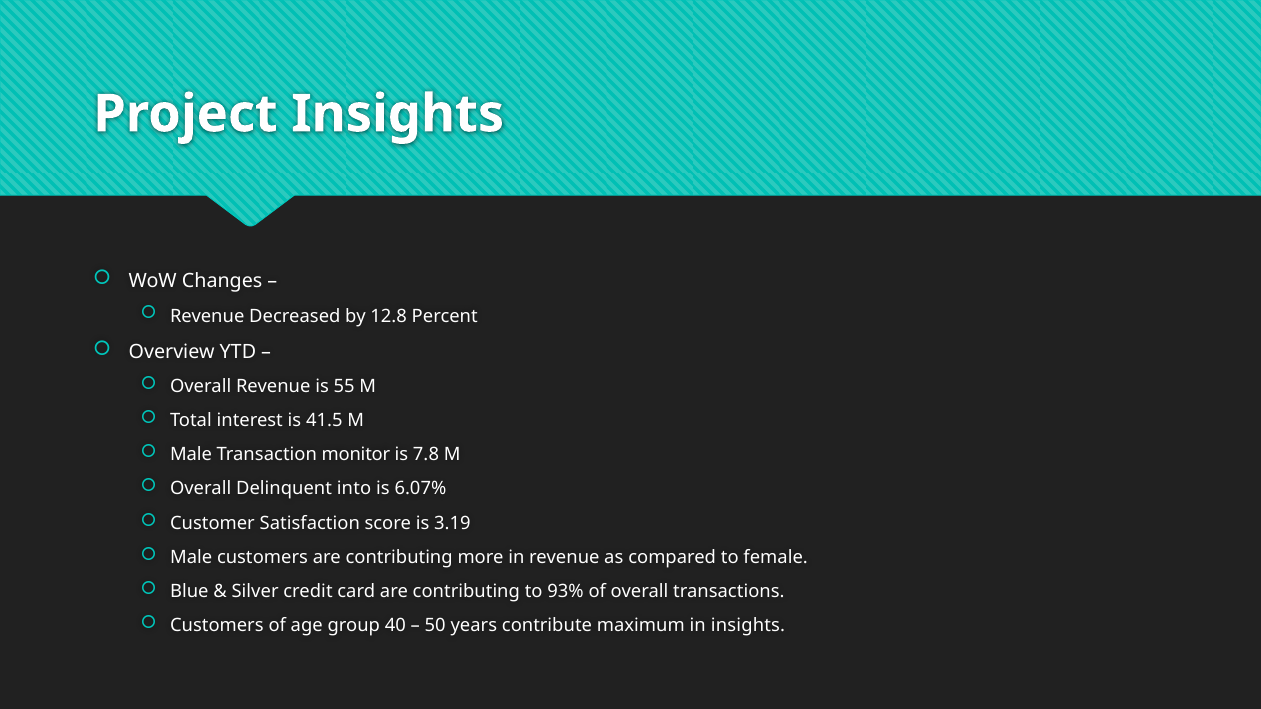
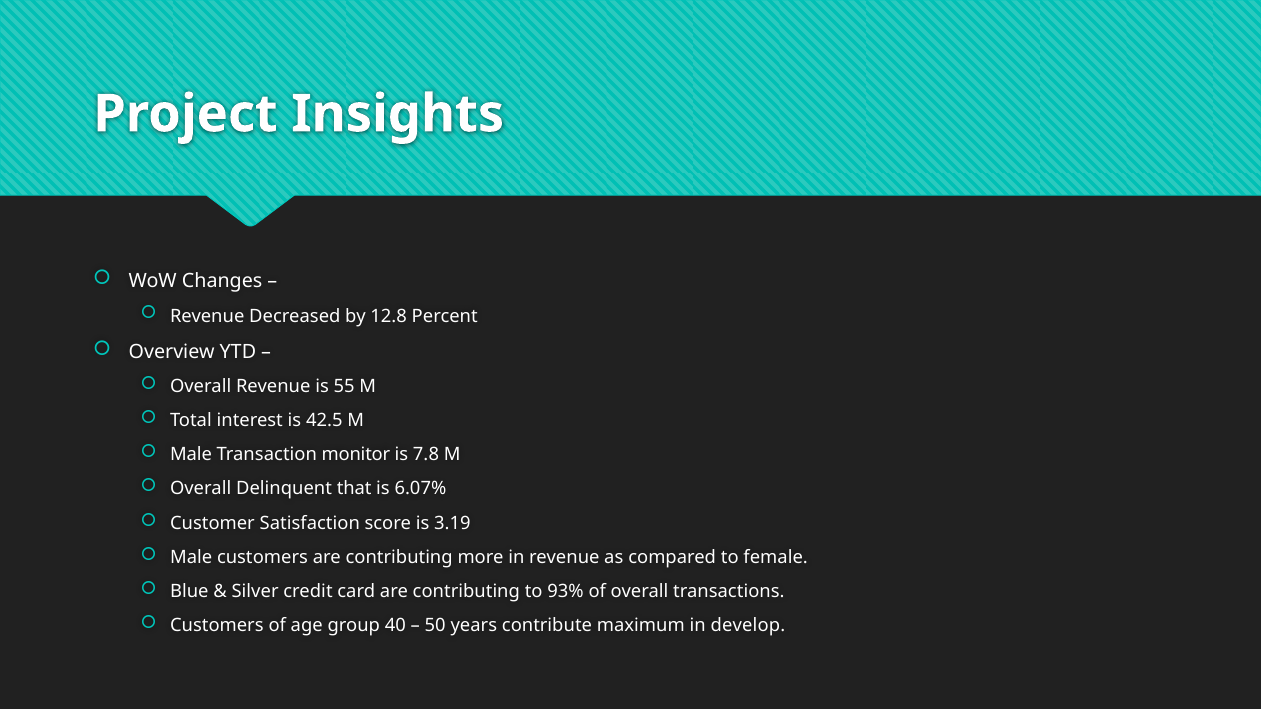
41.5: 41.5 -> 42.5 (324, 421)
into: into -> that (354, 489)
in insights: insights -> develop (748, 626)
